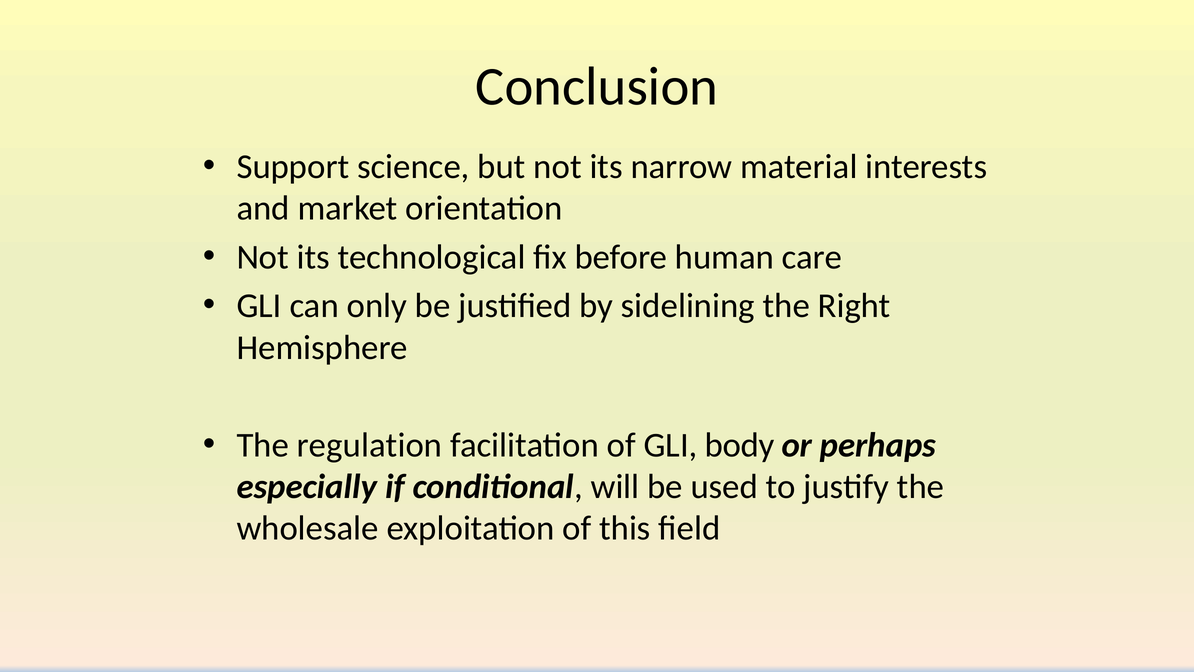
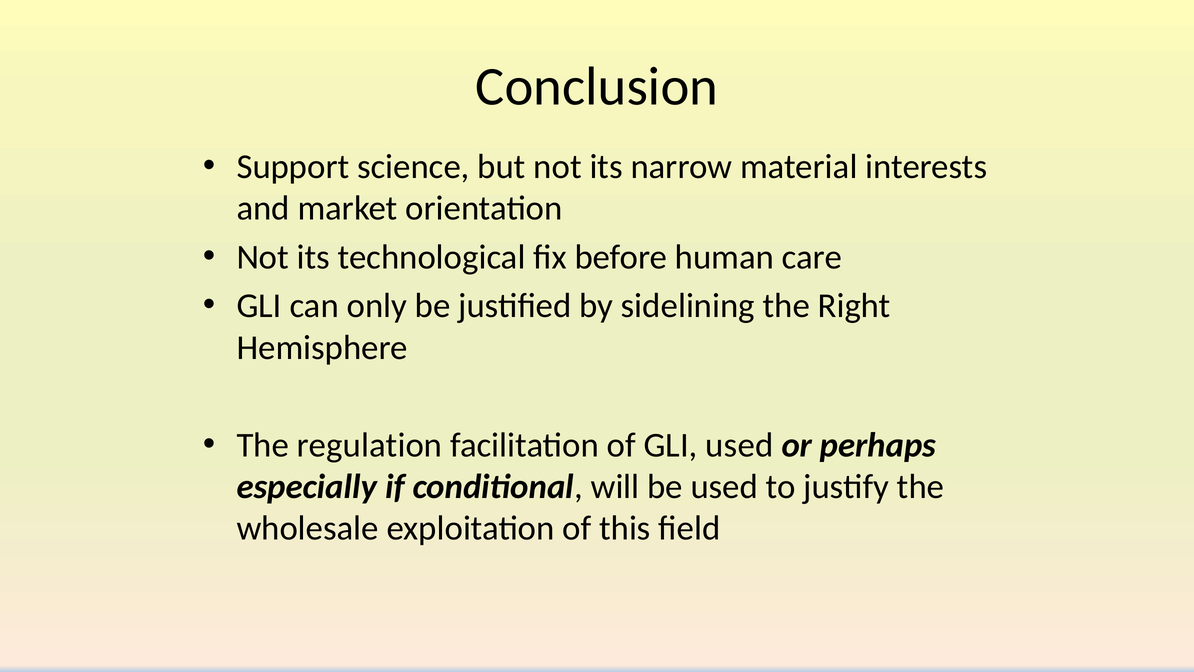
GLI body: body -> used (739, 445)
